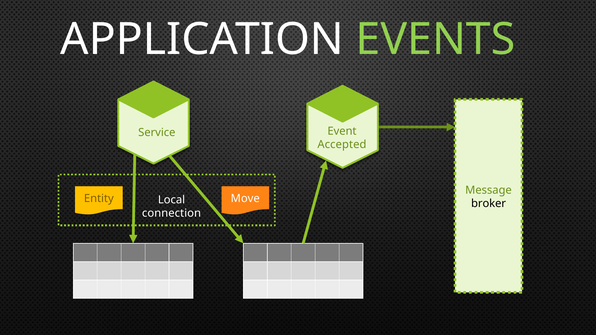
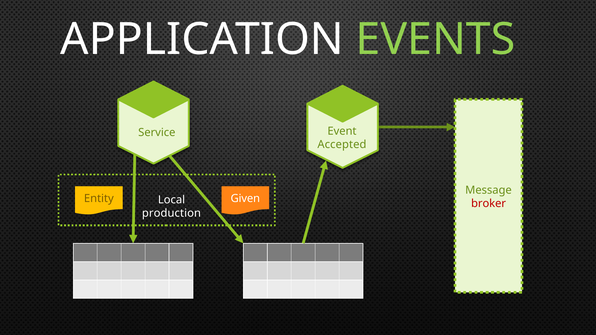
Move: Move -> Given (245, 199)
broker colour: black -> red (489, 204)
connection: connection -> production (171, 213)
